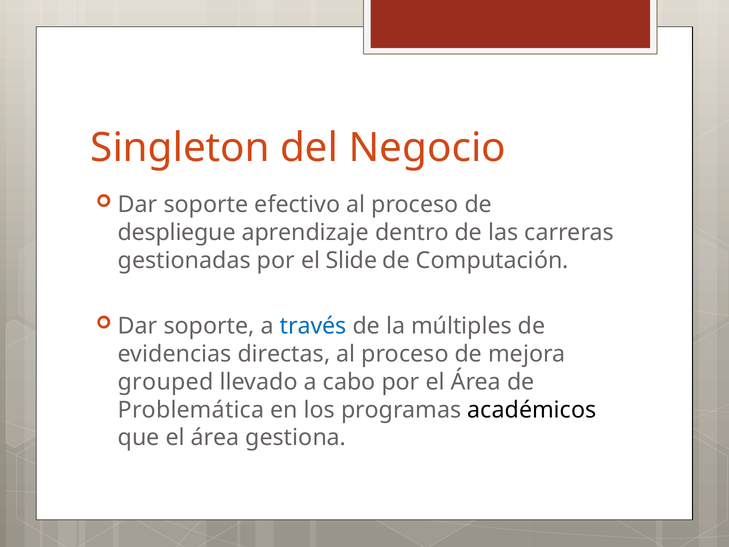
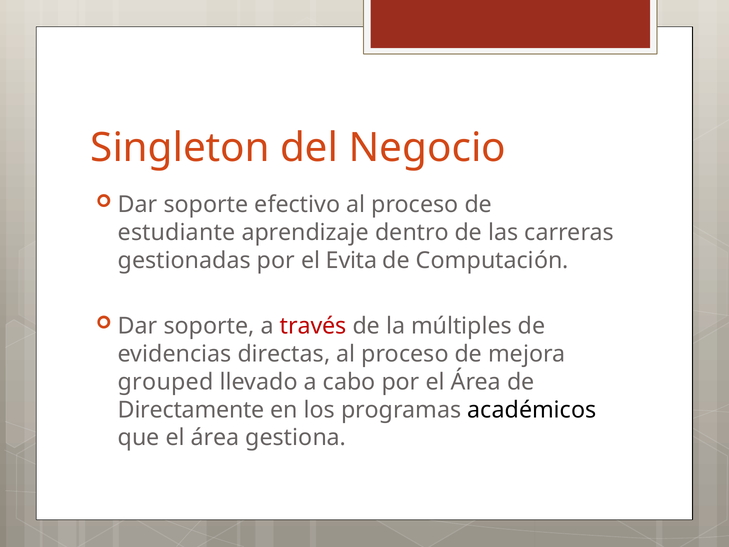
despliegue: despliegue -> estudiante (177, 232)
Slide: Slide -> Evita (352, 260)
través colour: blue -> red (313, 326)
Problemática: Problemática -> Directamente (191, 410)
